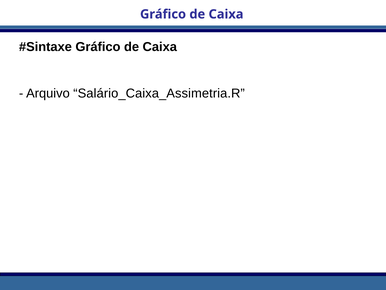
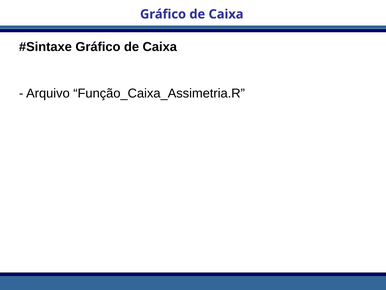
Salário_Caixa_Assimetria.R: Salário_Caixa_Assimetria.R -> Função_Caixa_Assimetria.R (159, 93)
